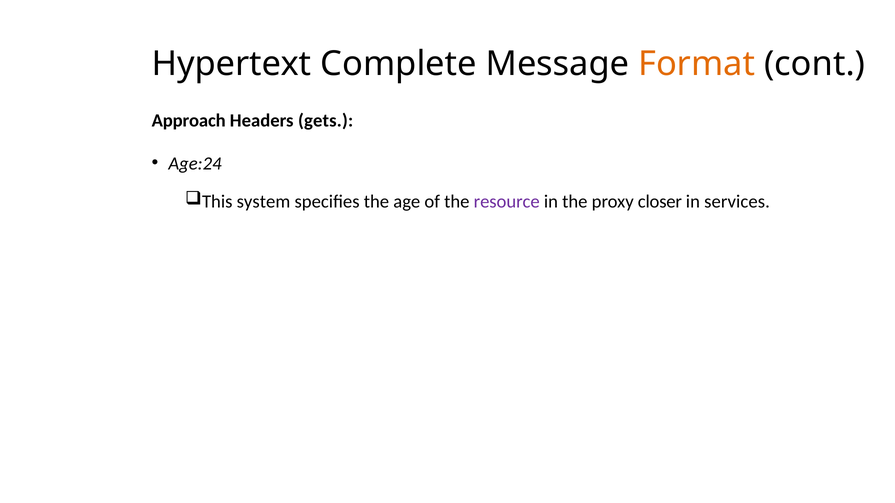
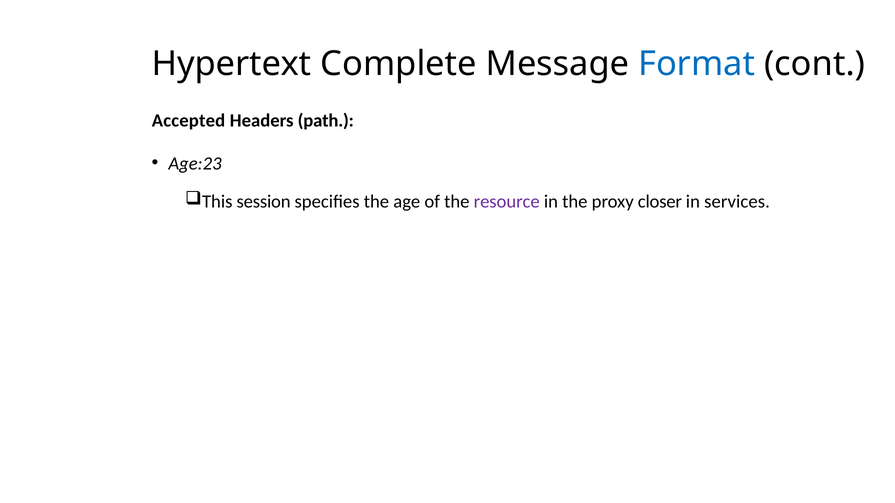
Format colour: orange -> blue (697, 64)
Approach: Approach -> Accepted (189, 121)
gets: gets -> path (326, 121)
Age:24: Age:24 -> Age:23 (195, 164)
system: system -> session (264, 202)
